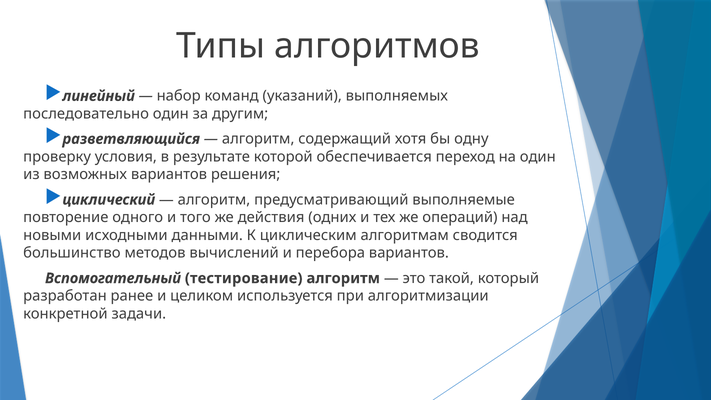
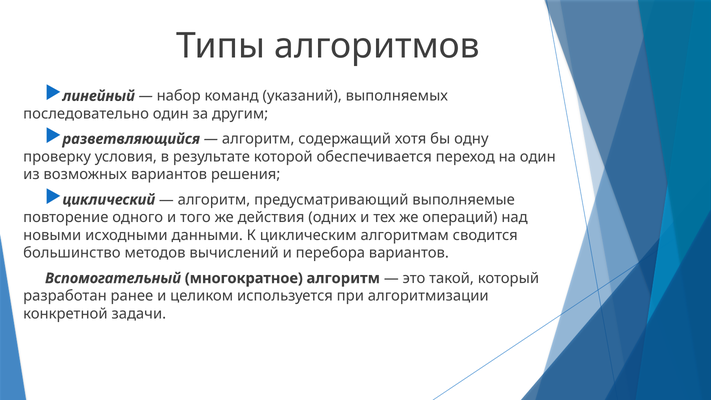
тестирование: тестирование -> многократное (244, 278)
